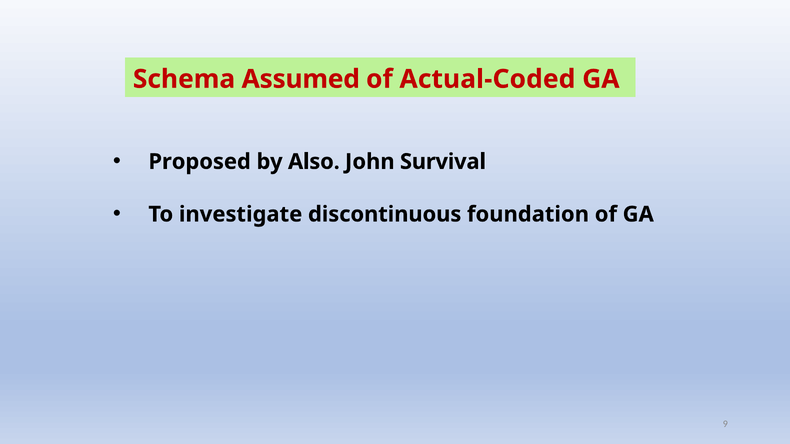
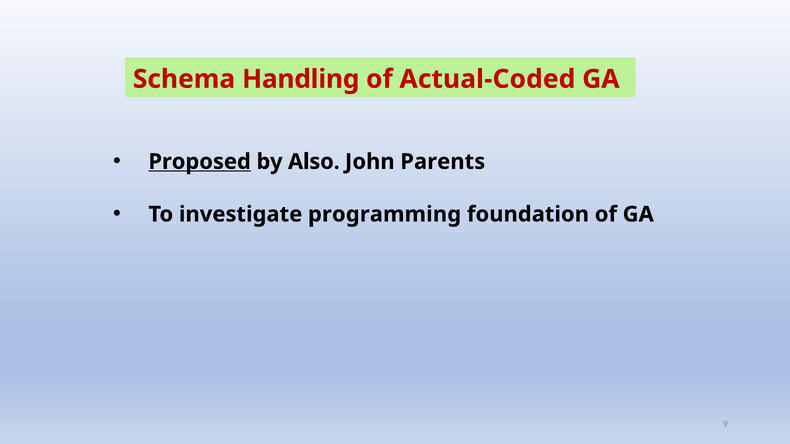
Assumed: Assumed -> Handling (301, 79)
Proposed underline: none -> present (200, 162)
Survival: Survival -> Parents (443, 162)
discontinuous: discontinuous -> programming (385, 214)
